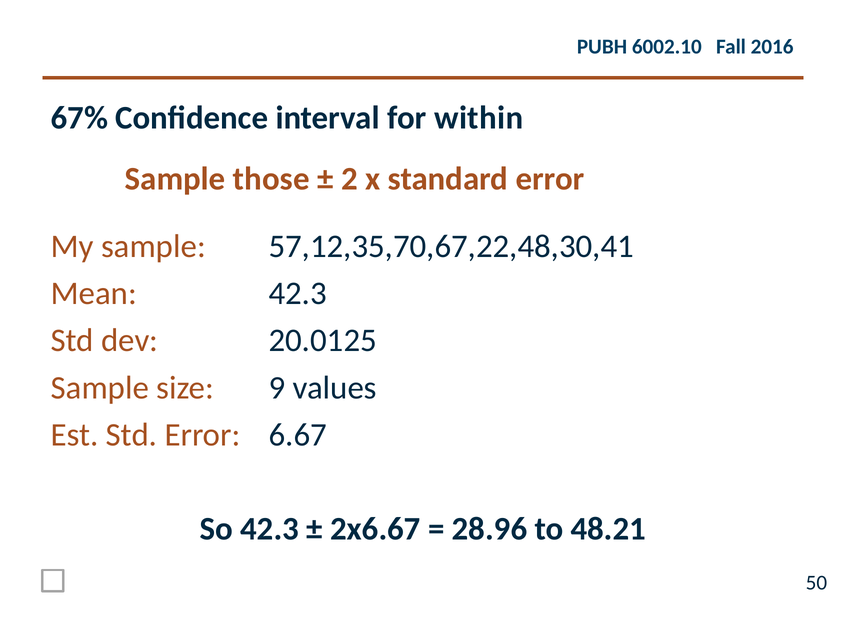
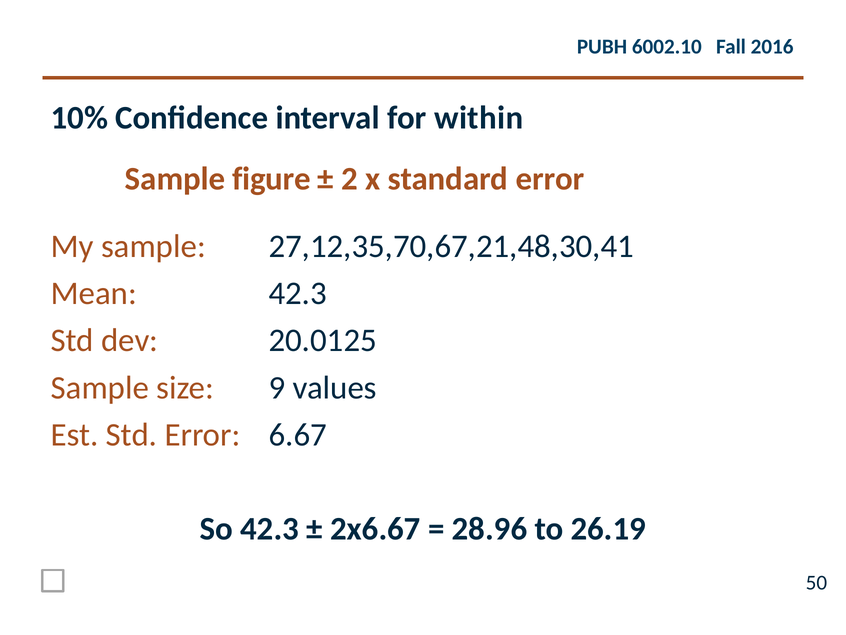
67%: 67% -> 10% (79, 118)
those: those -> figure (272, 179)
57,12,35,70,67,22,48,30,41: 57,12,35,70,67,22,48,30,41 -> 27,12,35,70,67,21,48,30,41 (451, 246)
48.21: 48.21 -> 26.19 (608, 528)
